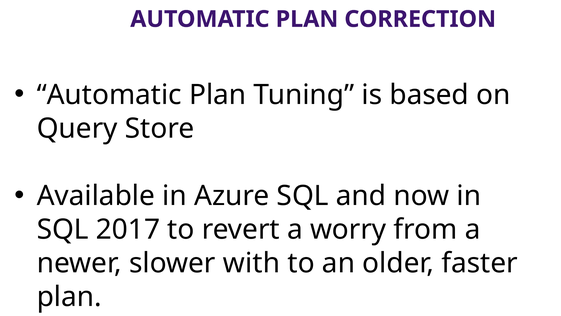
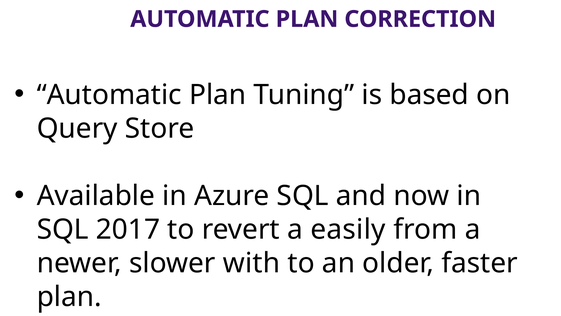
worry: worry -> easily (348, 229)
